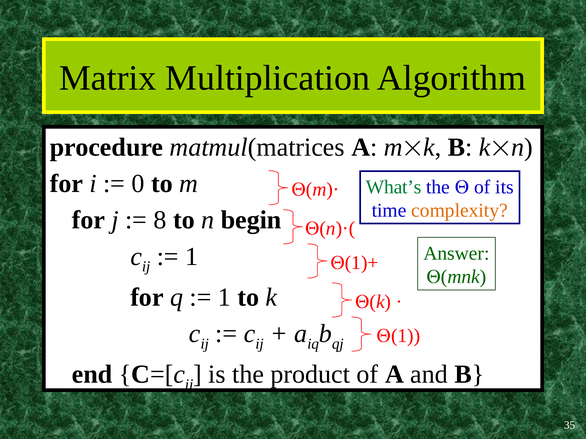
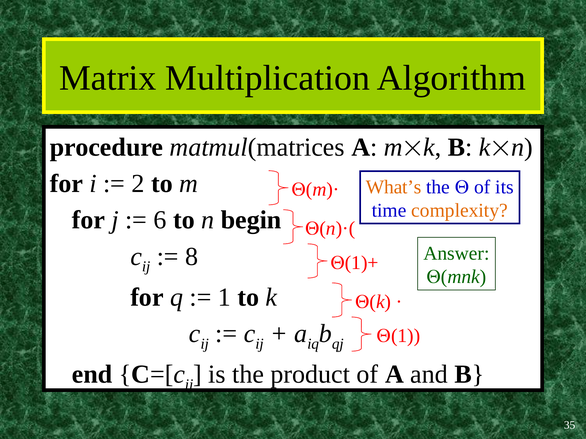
0: 0 -> 2 (138, 184)
What’s colour: green -> orange (394, 187)
8: 8 -> 6 (160, 220)
1: 1 -> 8 (192, 257)
